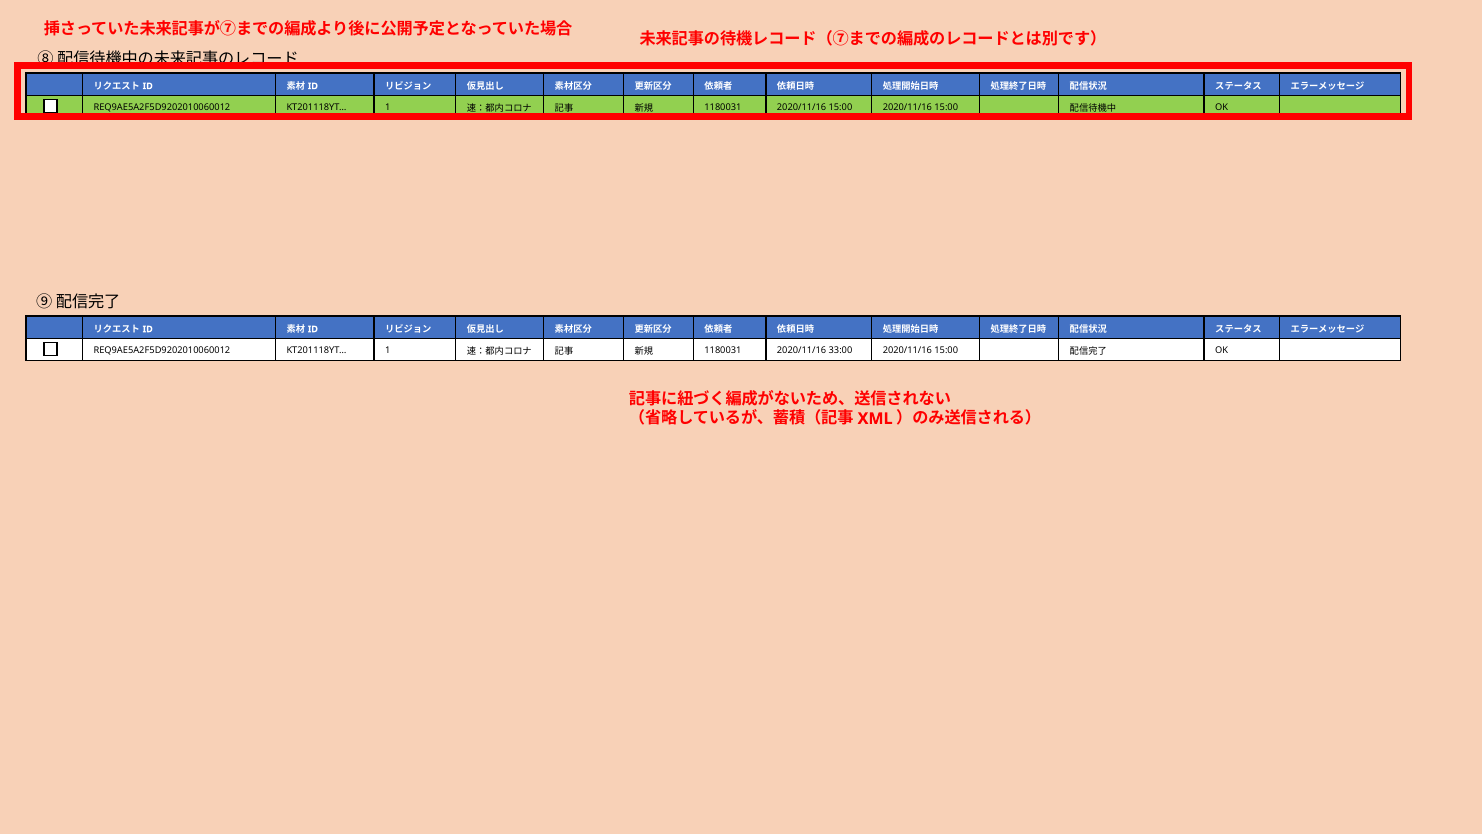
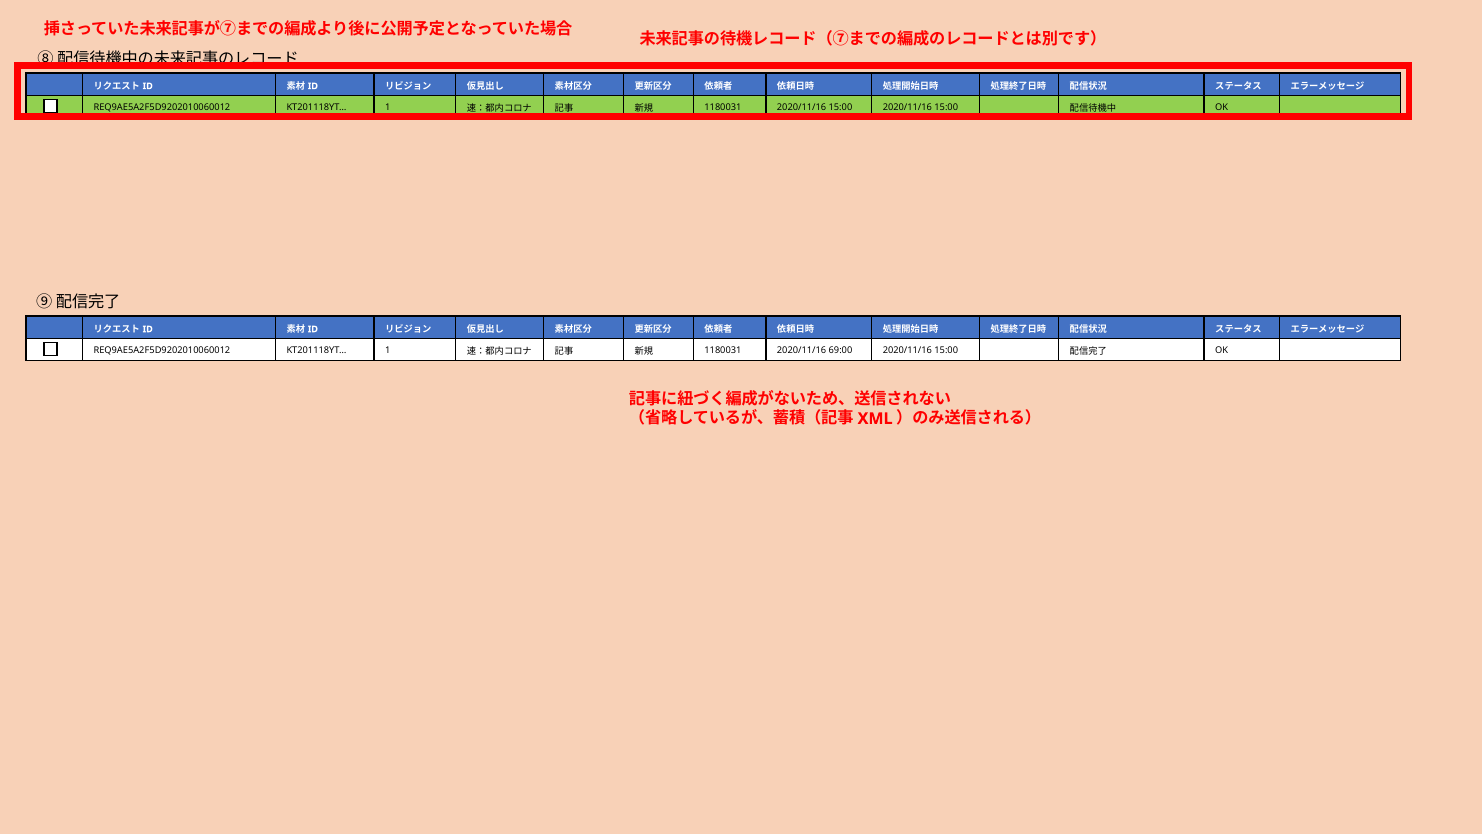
33:00: 33:00 -> 69:00 (841, 350)
